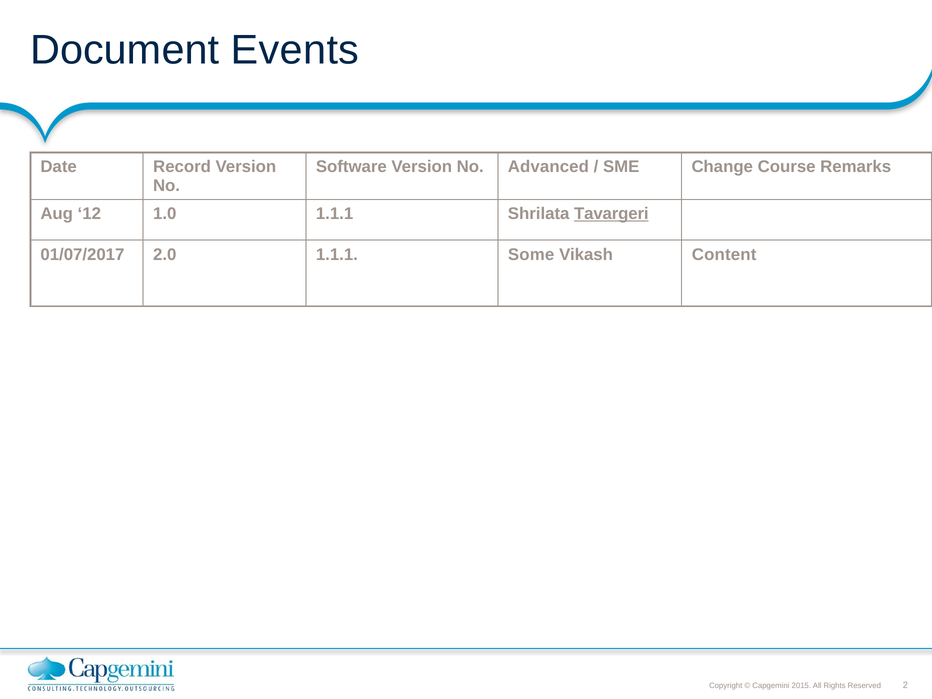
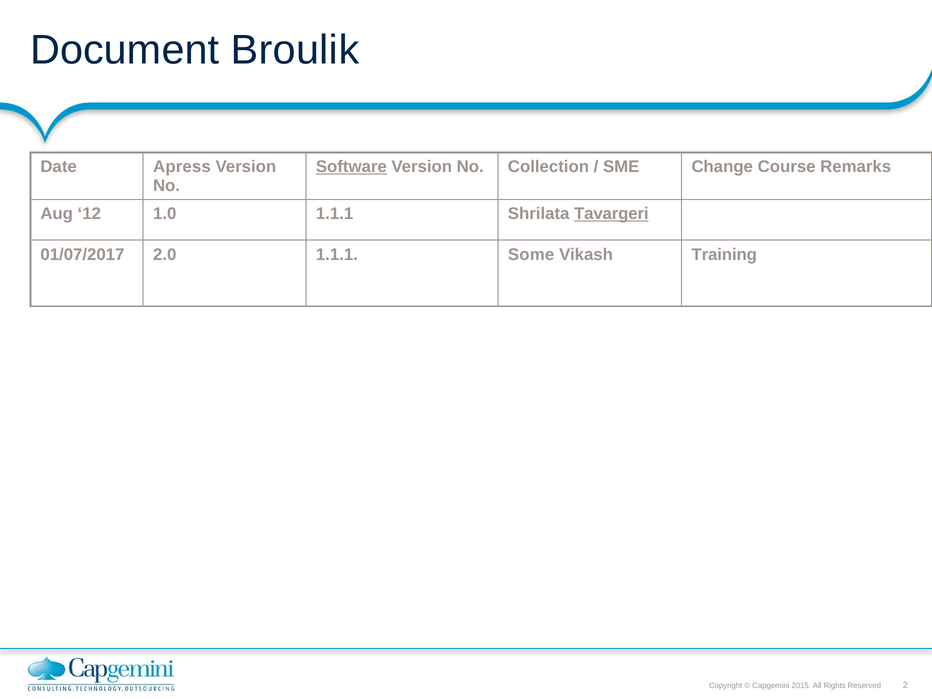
Events: Events -> Broulik (295, 50)
Record: Record -> Apress (182, 167)
Software underline: none -> present (351, 167)
Advanced: Advanced -> Collection (548, 167)
Content: Content -> Training (724, 254)
